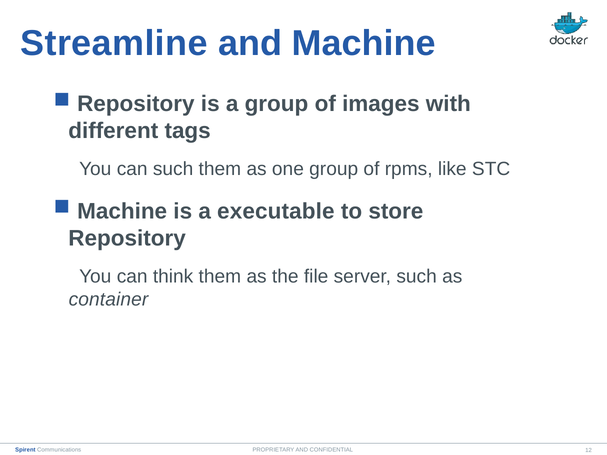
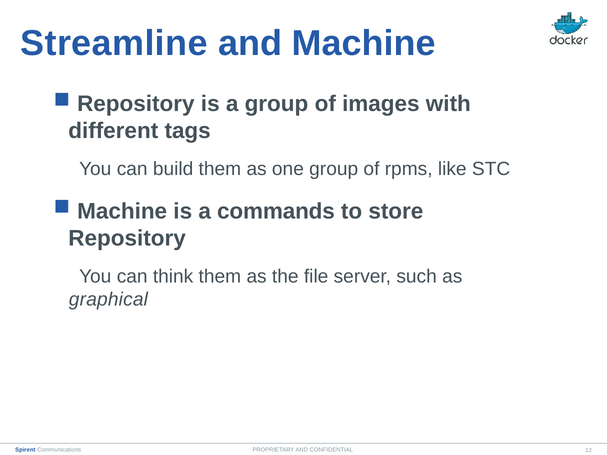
can such: such -> build (173, 169)
executable: executable -> commands (276, 211)
container: container -> graphical (108, 299)
